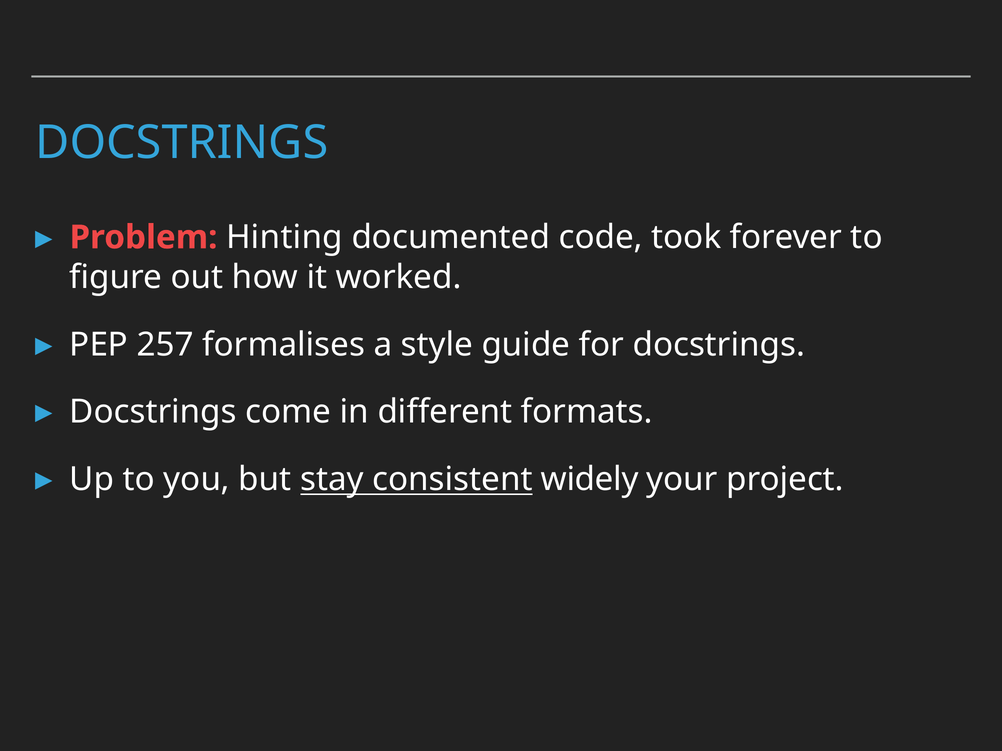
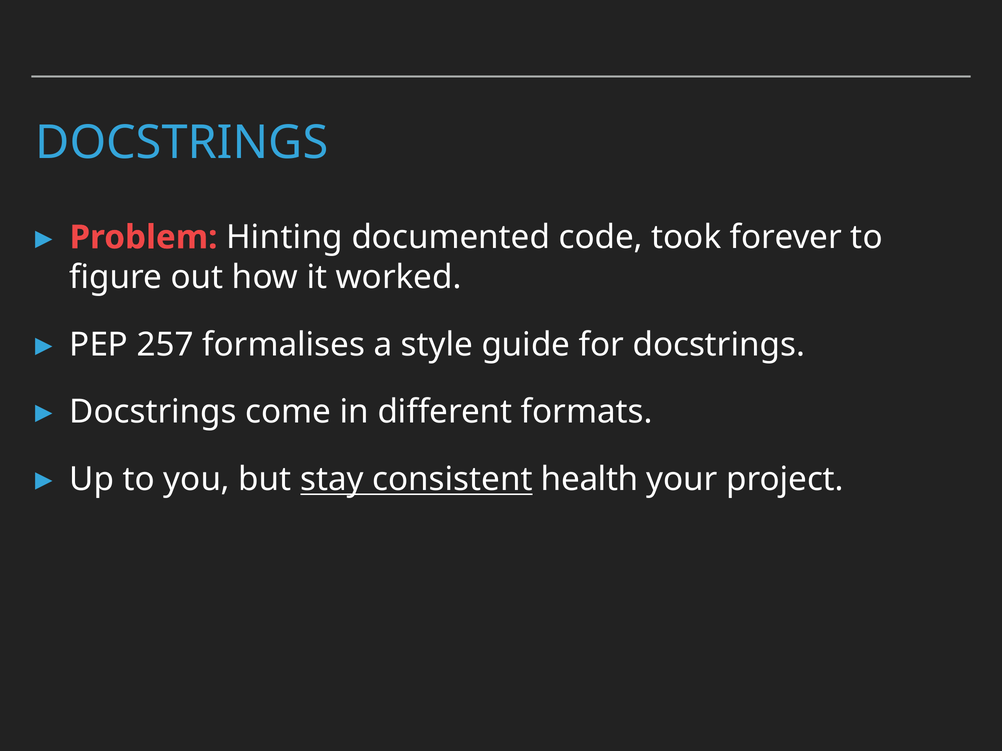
widely: widely -> health (590, 479)
